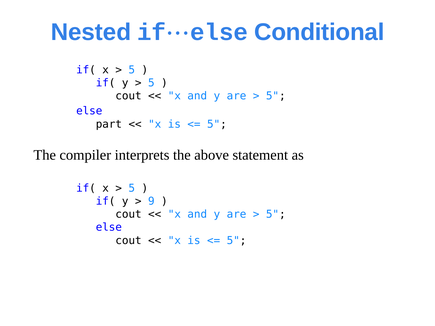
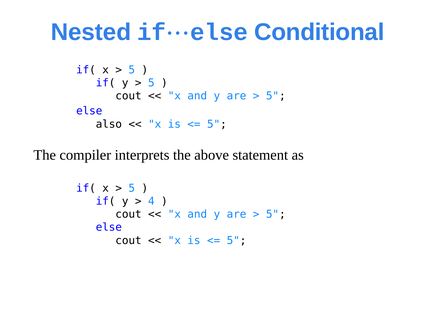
part: part -> also (109, 124)
9: 9 -> 4 (151, 201)
